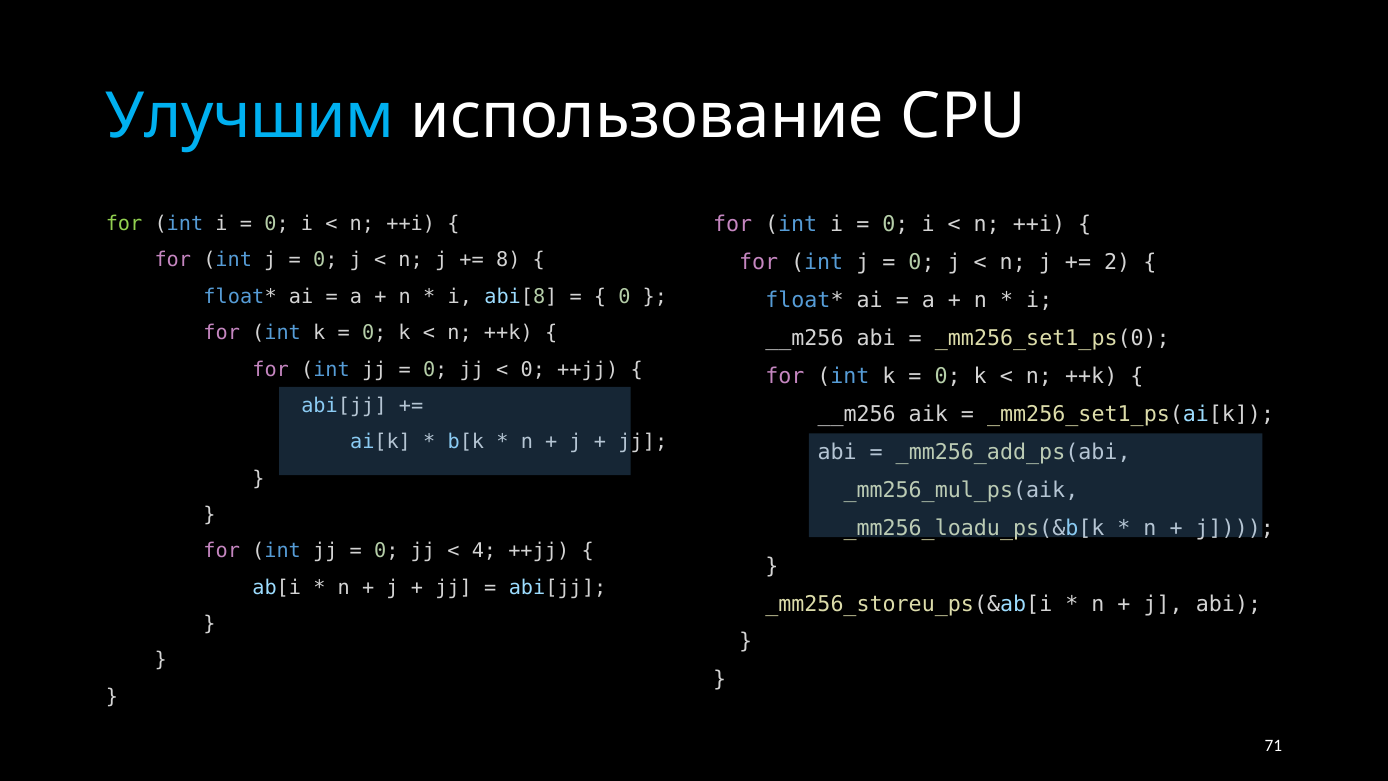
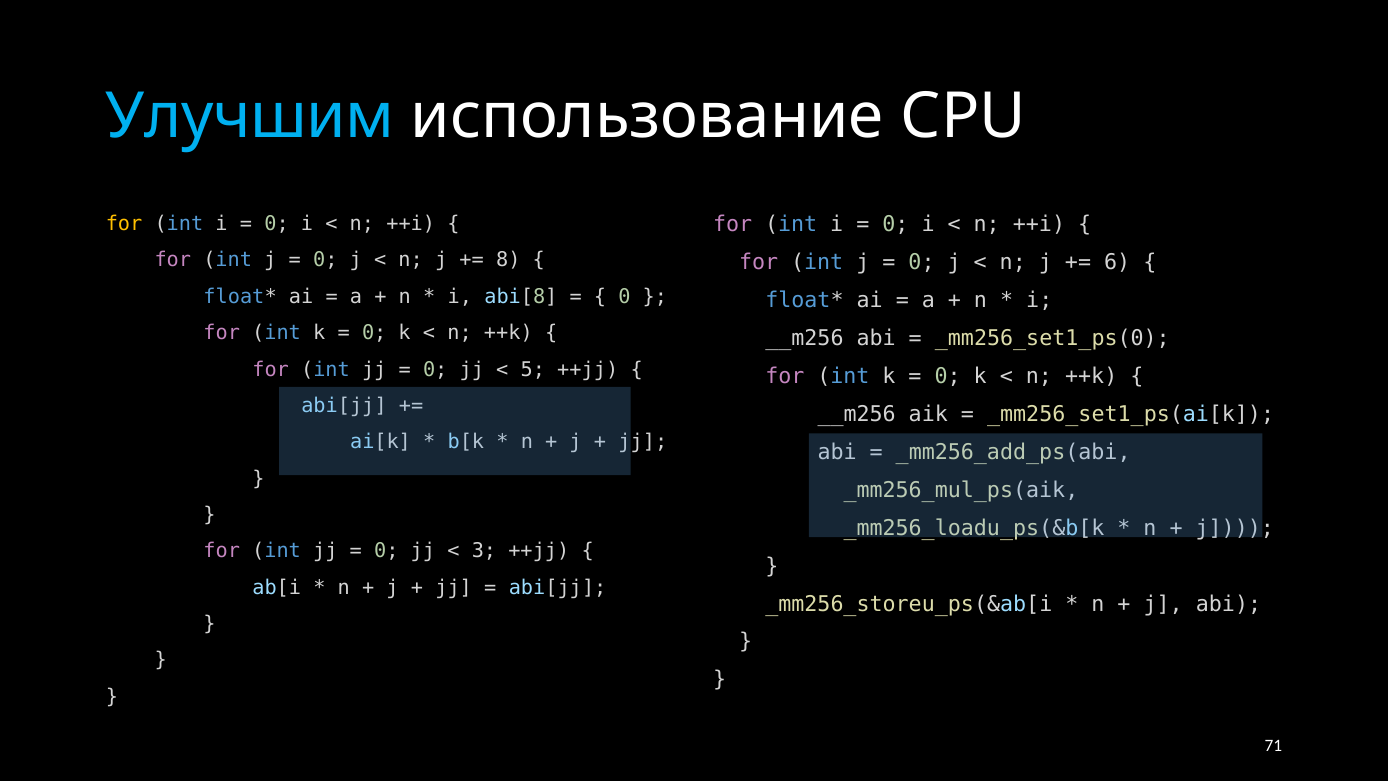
for colour: light green -> yellow (124, 224)
2: 2 -> 6 (1117, 263)
0: 0 -> 5 (533, 369)
4: 4 -> 3 (484, 551)
